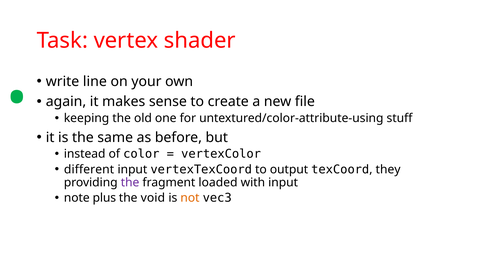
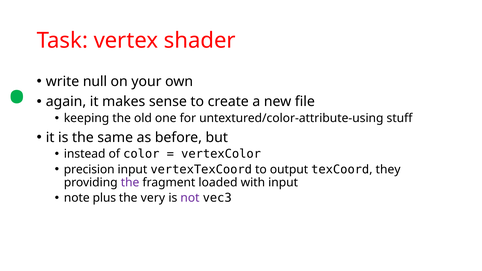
line: line -> null (95, 81)
different: different -> precision (89, 170)
void: void -> very (153, 198)
not colour: orange -> purple (190, 198)
